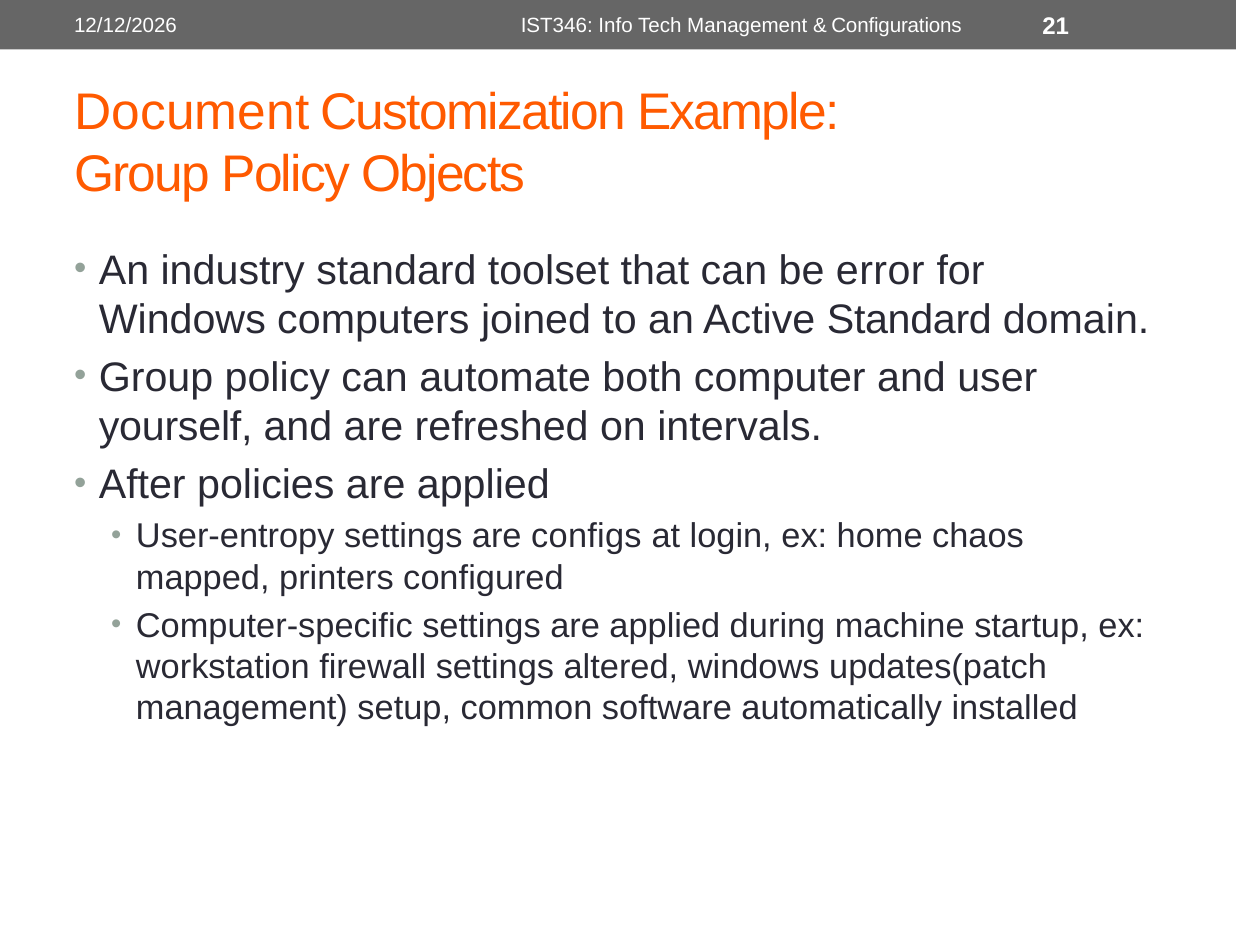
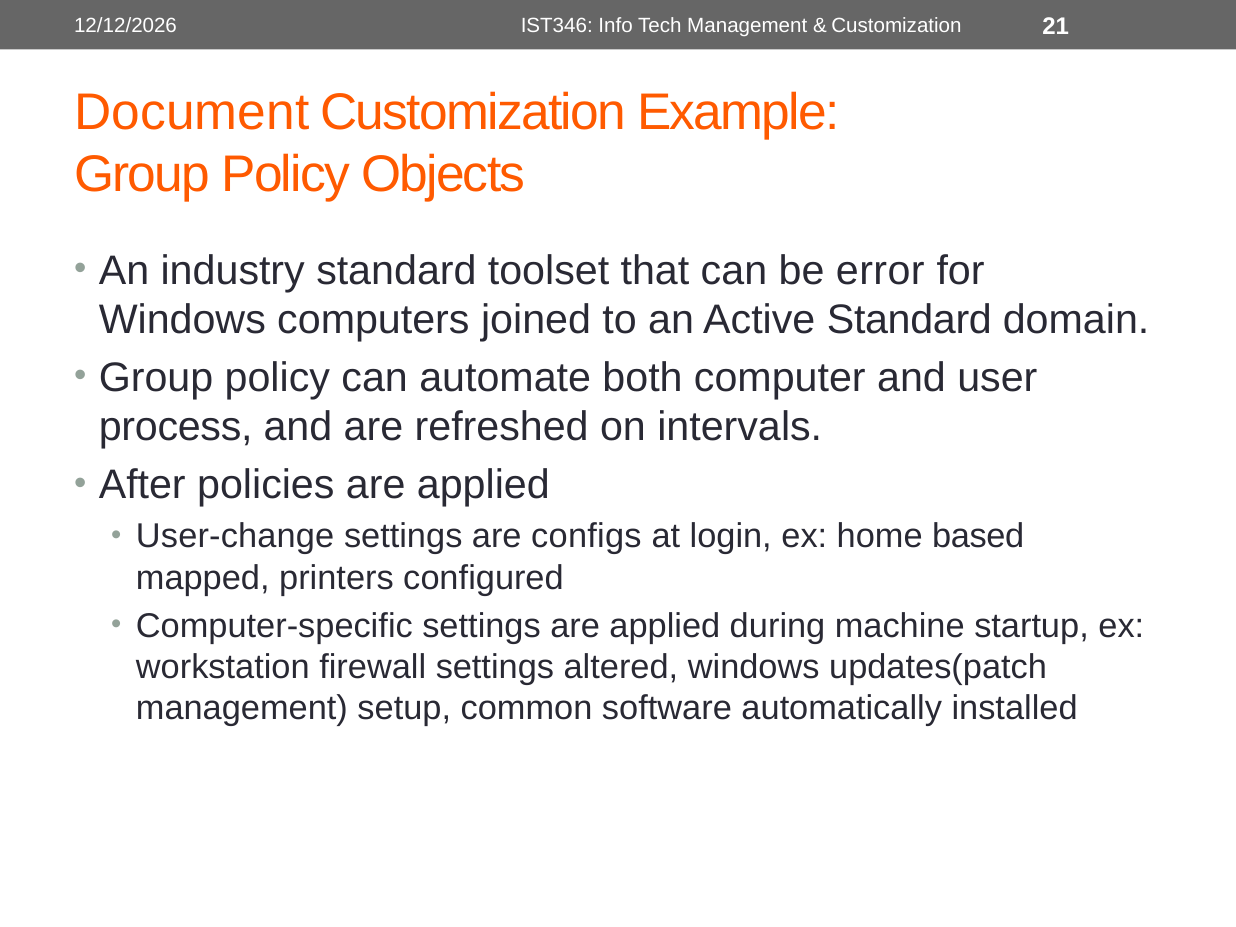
Configurations: Configurations -> Customization (896, 26)
yourself: yourself -> process (176, 427)
User-entropy: User-entropy -> User-change (235, 537)
chaos: chaos -> based (978, 537)
